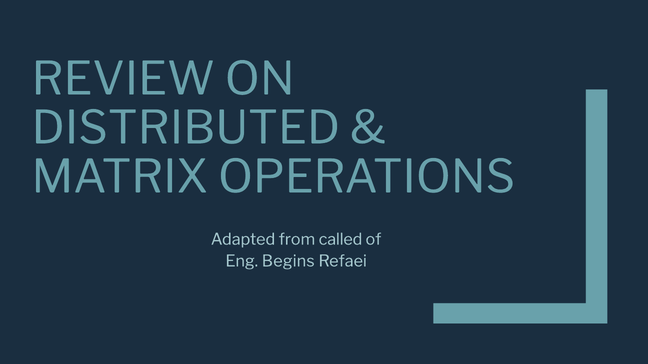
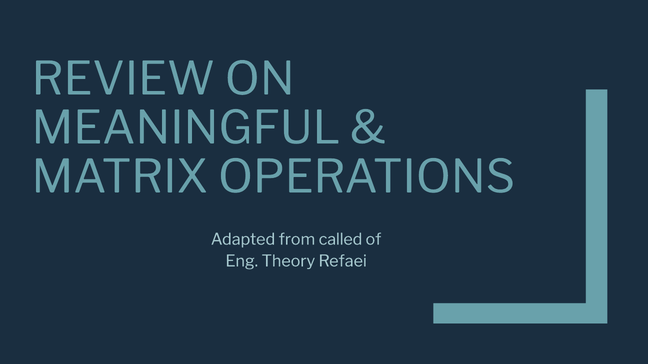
DISTRIBUTED: DISTRIBUTED -> MEANINGFUL (186, 128)
Begins: Begins -> Theory (288, 261)
